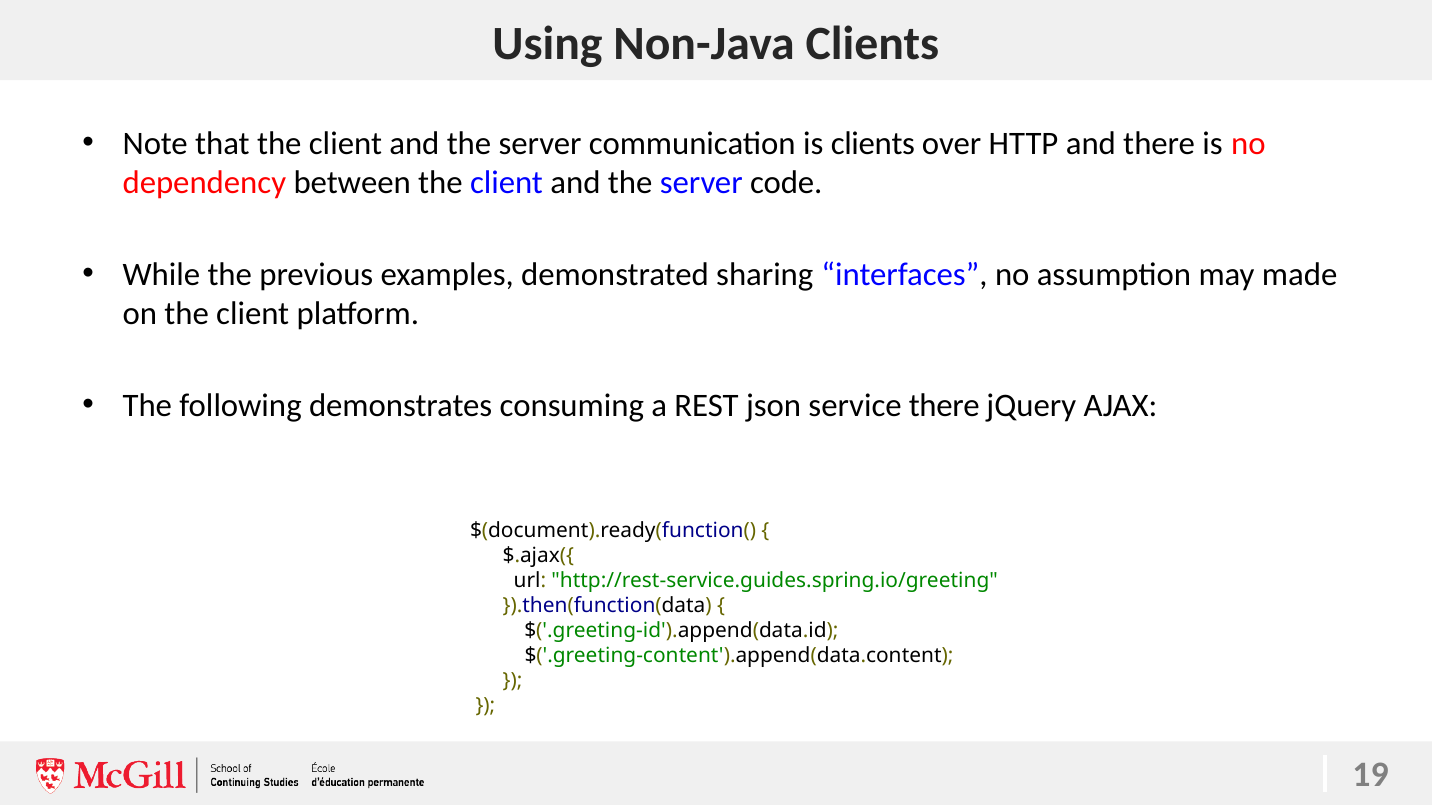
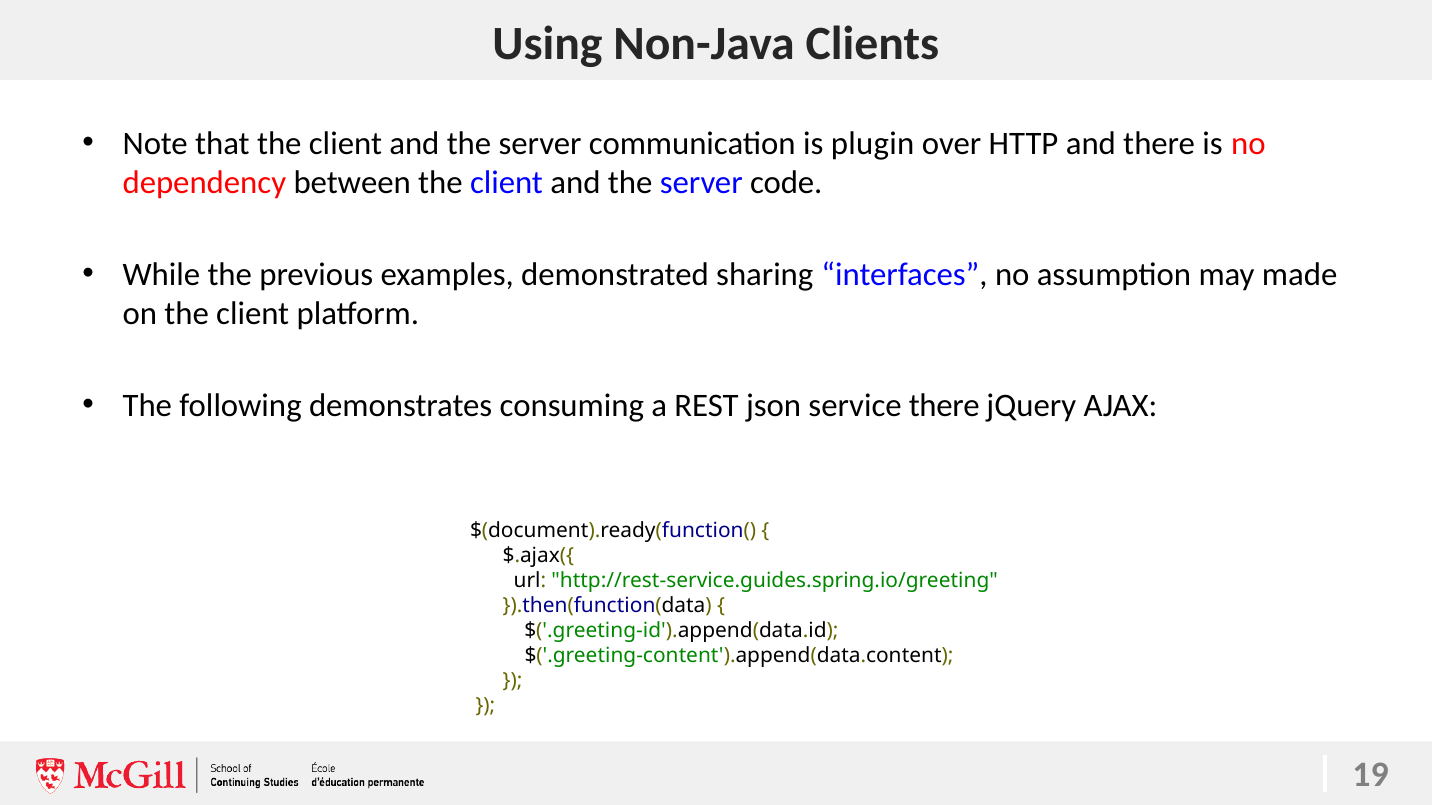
is clients: clients -> plugin (873, 144)
